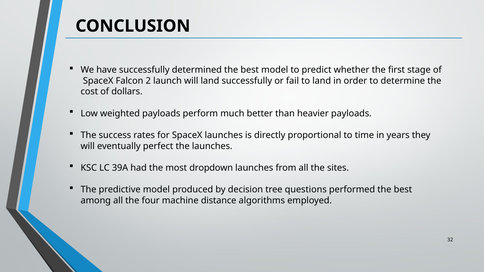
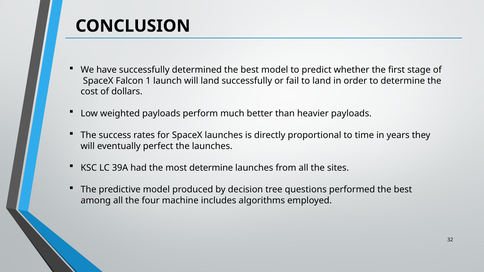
2: 2 -> 1 (148, 81)
most dropdown: dropdown -> determine (211, 168)
distance: distance -> includes (219, 201)
